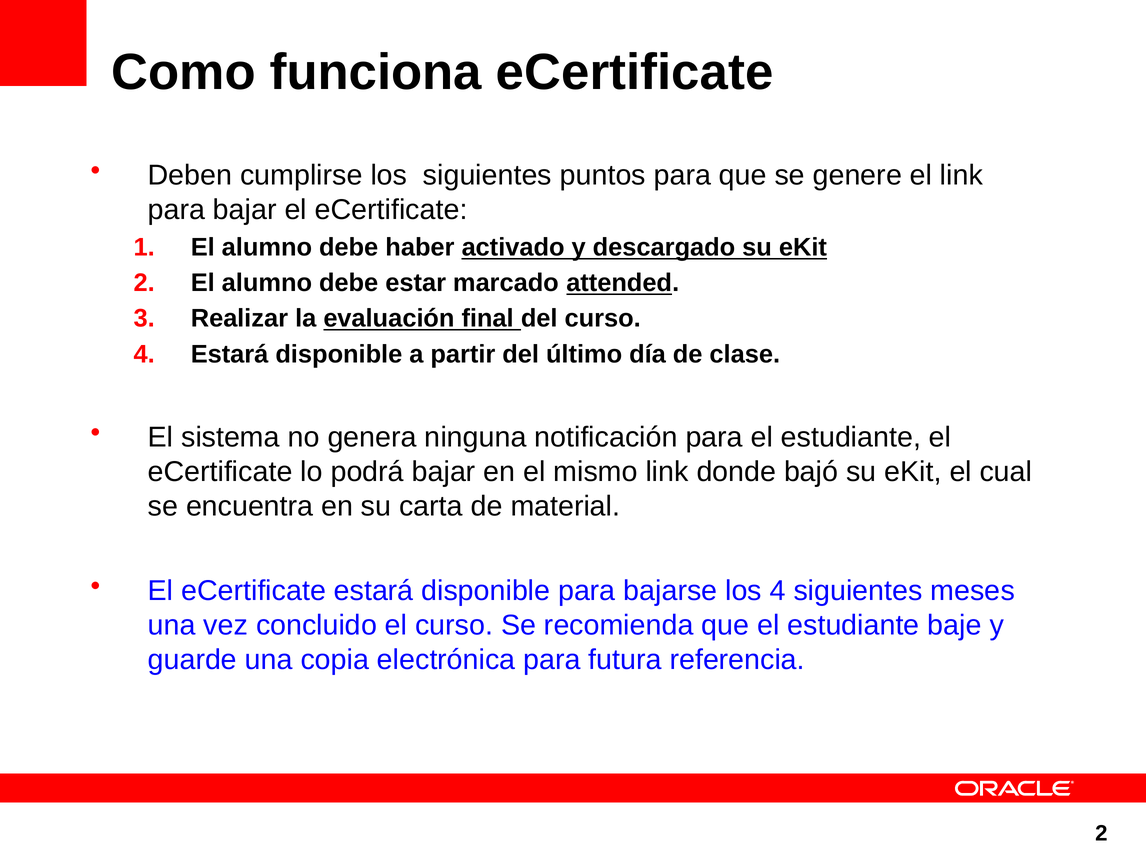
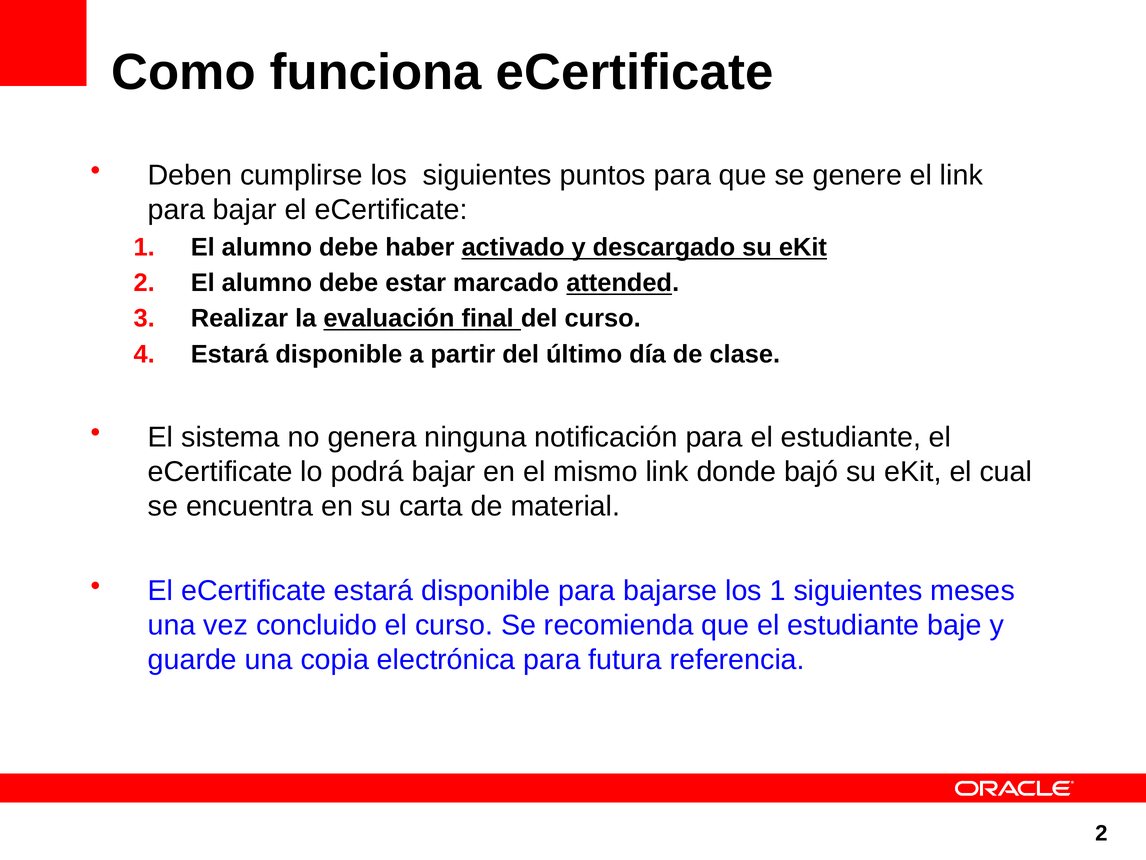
los 4: 4 -> 1 (778, 590)
